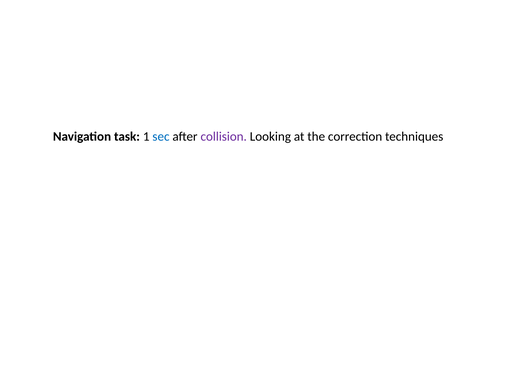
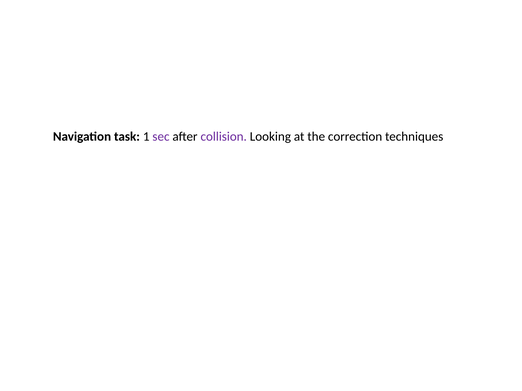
sec colour: blue -> purple (161, 137)
